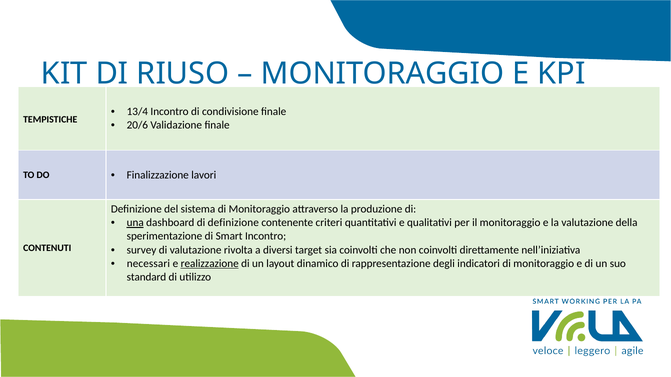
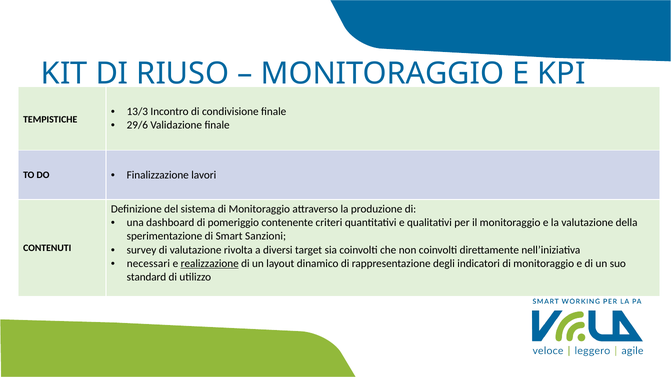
13/4: 13/4 -> 13/3 (137, 112)
20/6: 20/6 -> 29/6 (137, 125)
una underline: present -> none (135, 223)
di definizione: definizione -> pomeriggio (233, 223)
Smart Incontro: Incontro -> Sanzioni (266, 237)
